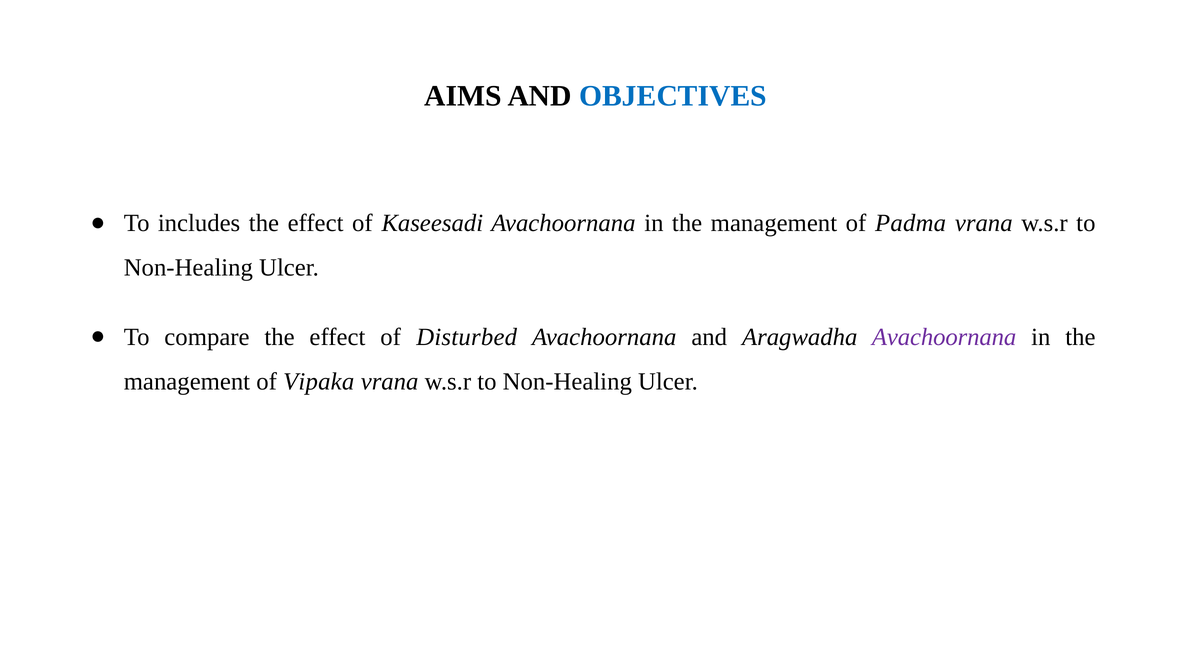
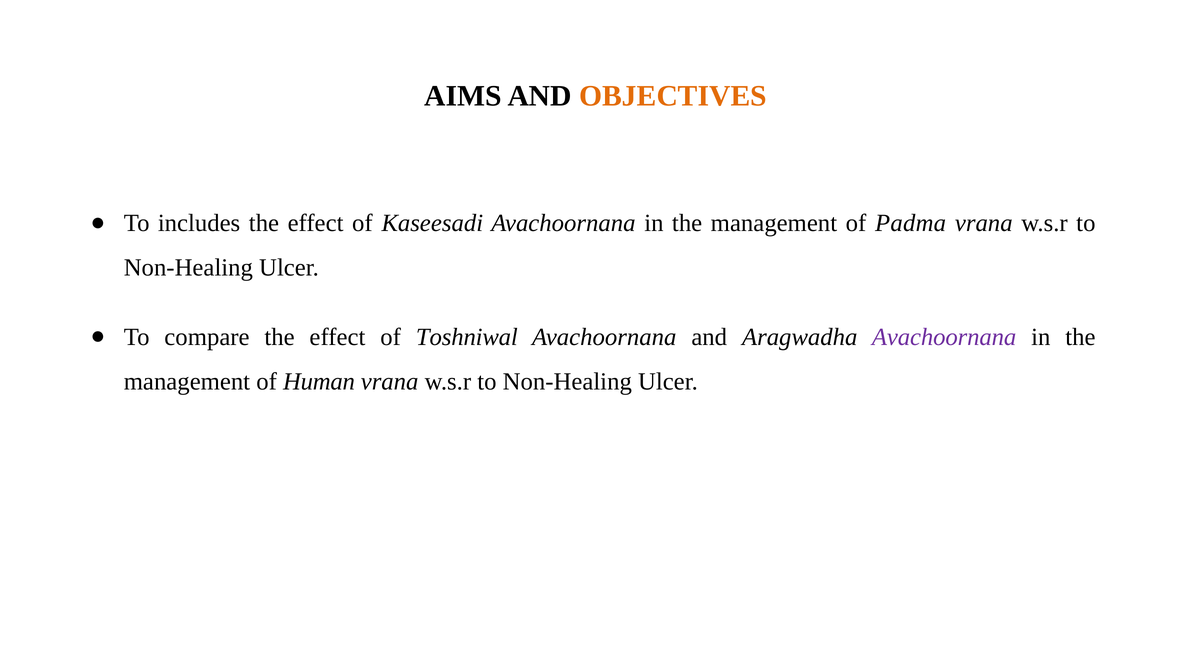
OBJECTIVES colour: blue -> orange (673, 96)
Disturbed: Disturbed -> Toshniwal (467, 337)
Vipaka: Vipaka -> Human (319, 381)
